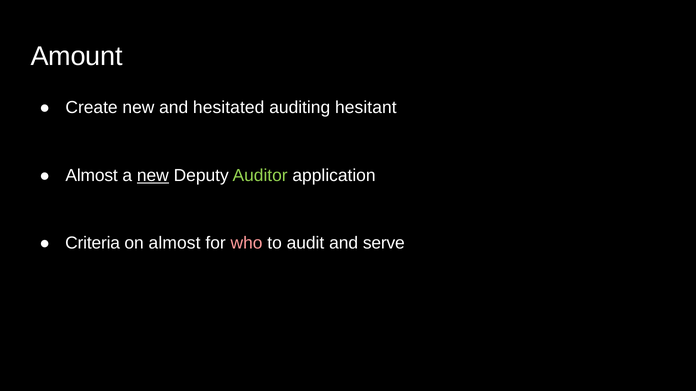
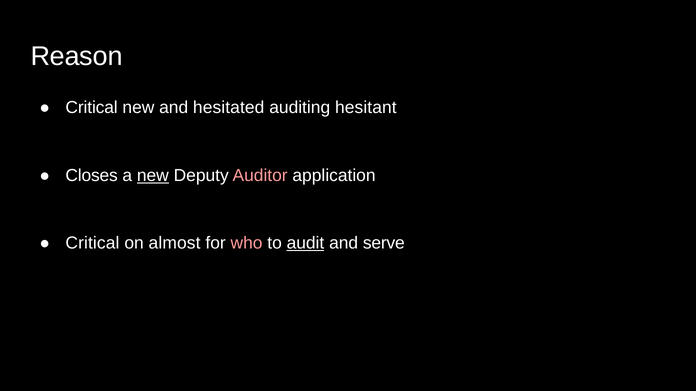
Amount: Amount -> Reason (77, 56)
Create: Create -> Critical (92, 108)
Almost: Almost -> Closes (92, 176)
Auditor colour: light green -> pink (260, 176)
Criteria: Criteria -> Critical (92, 244)
audit underline: none -> present (305, 244)
